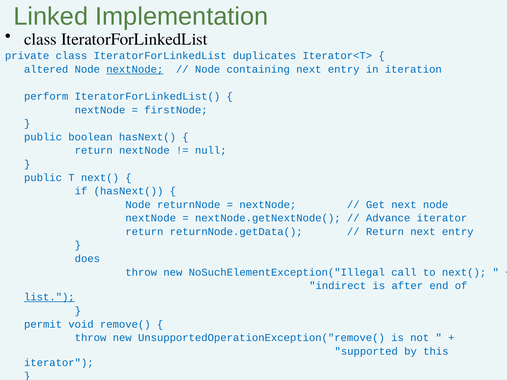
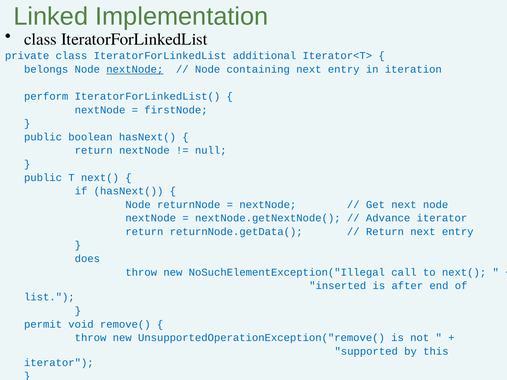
duplicates: duplicates -> additional (265, 56)
altered: altered -> belongs (46, 69)
indirect: indirect -> inserted (338, 286)
list underline: present -> none (49, 297)
